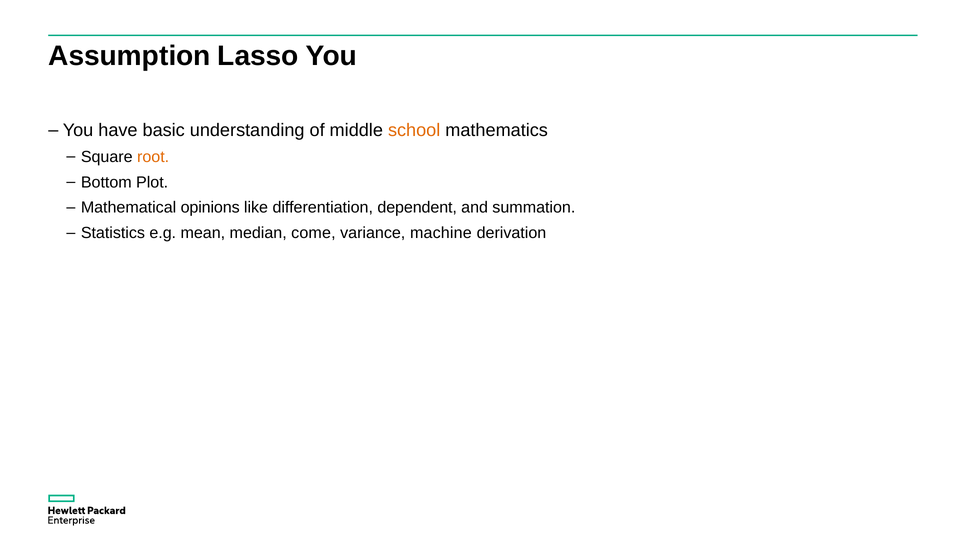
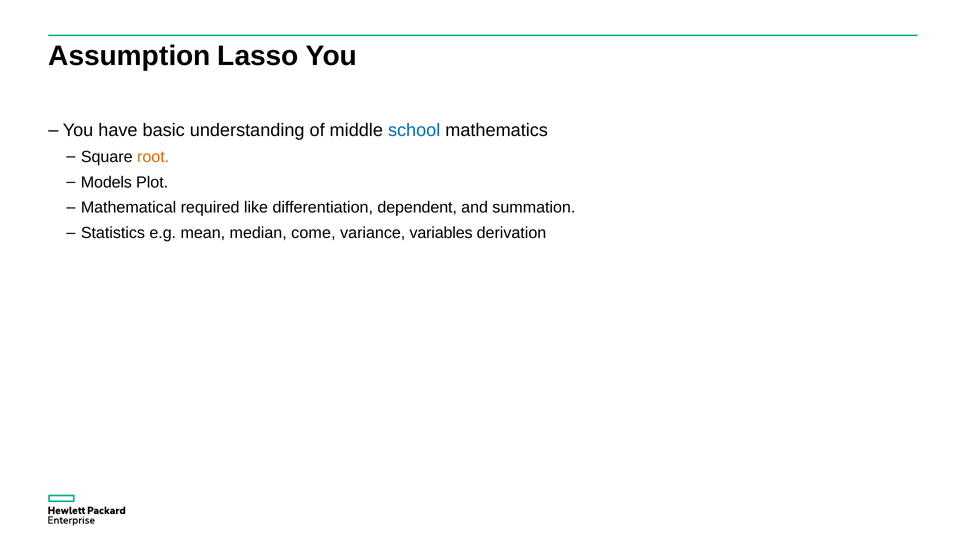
school colour: orange -> blue (414, 130)
Bottom: Bottom -> Models (106, 182)
opinions: opinions -> required (210, 208)
machine: machine -> variables (441, 233)
